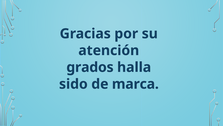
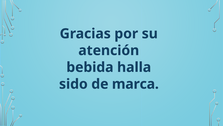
grados: grados -> bebida (90, 67)
